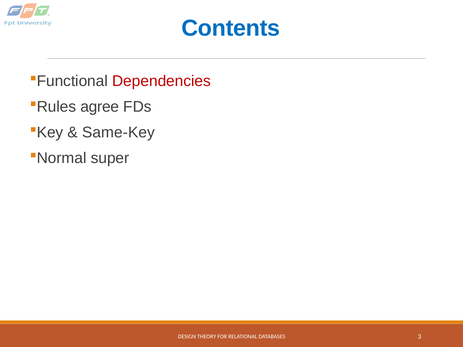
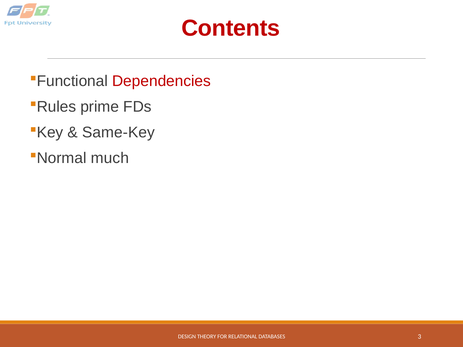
Contents colour: blue -> red (231, 28)
agree: agree -> prime (100, 107)
super: super -> much (110, 158)
